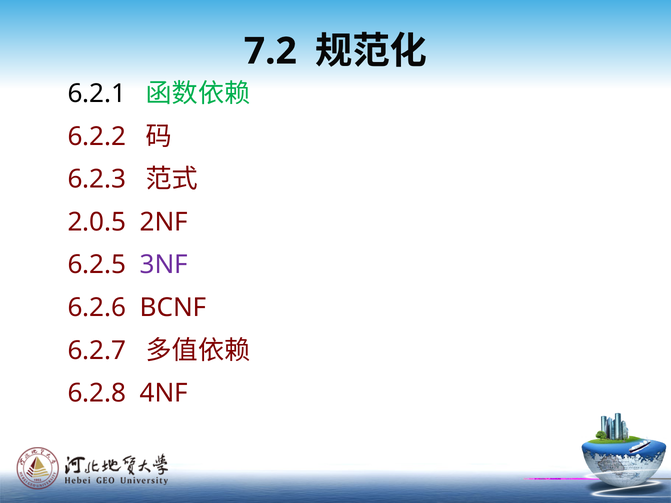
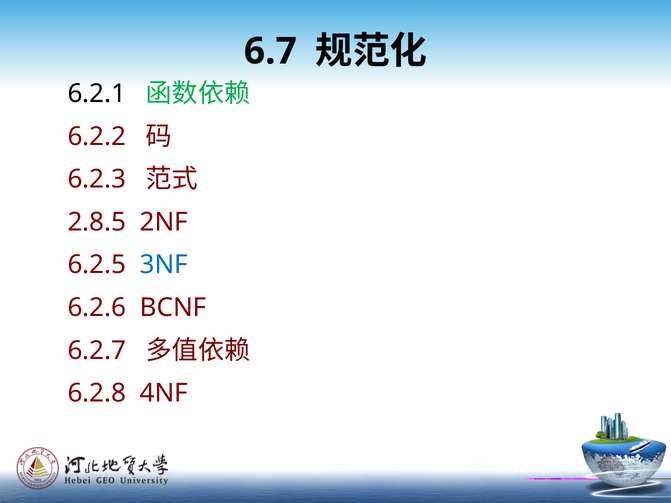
7.2: 7.2 -> 6.7 (270, 51)
2.0.5: 2.0.5 -> 2.8.5 (97, 222)
3NF colour: purple -> blue (164, 265)
